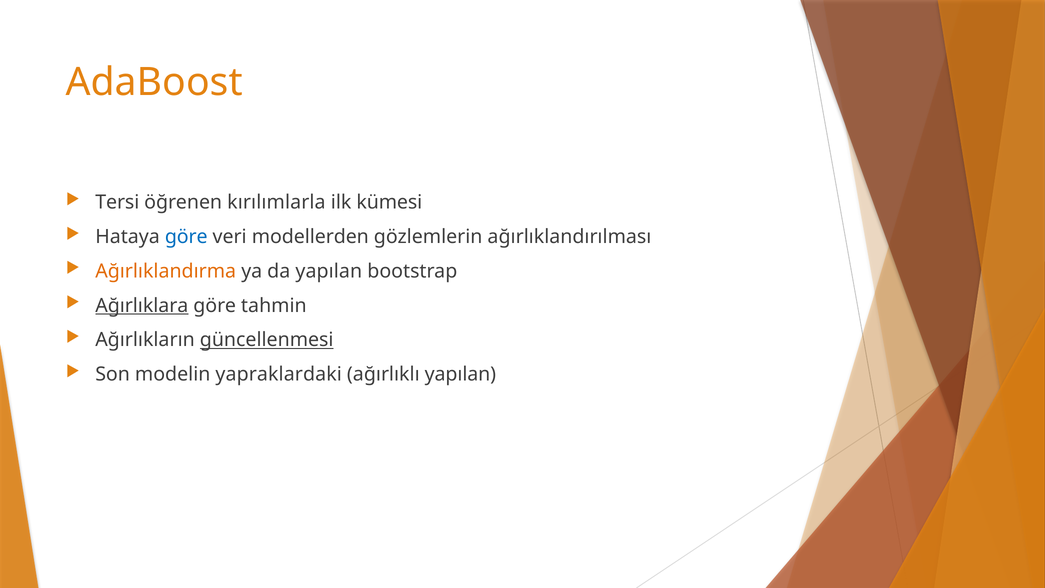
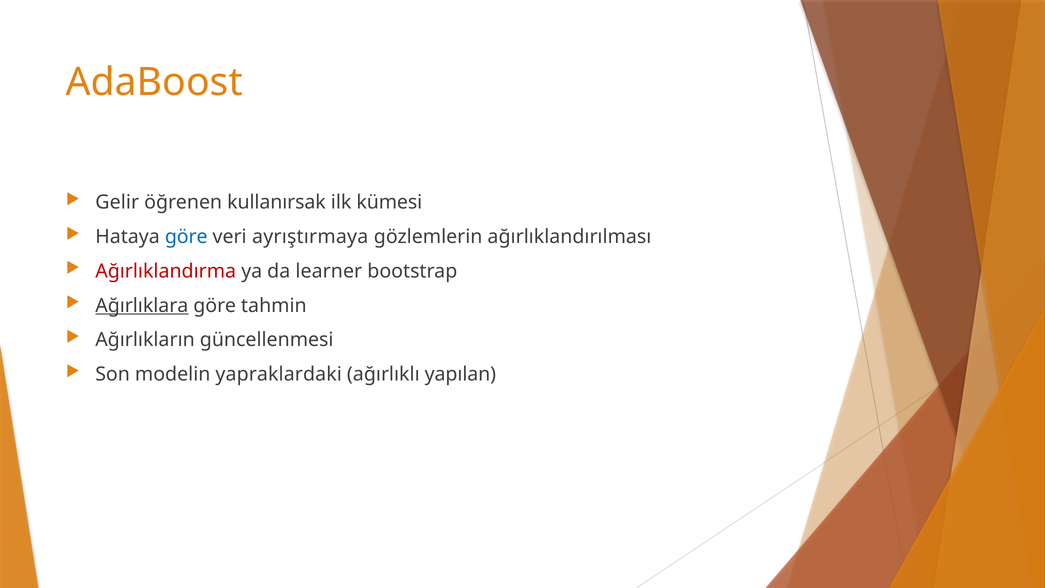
Tersi: Tersi -> Gelir (117, 202)
kırılımlarla: kırılımlarla -> kullanırsak (277, 202)
modellerden: modellerden -> ayrıştırmaya (310, 237)
Ağırlıklandırma colour: orange -> red (166, 271)
da yapılan: yapılan -> learner (329, 271)
güncellenmesi underline: present -> none (267, 340)
